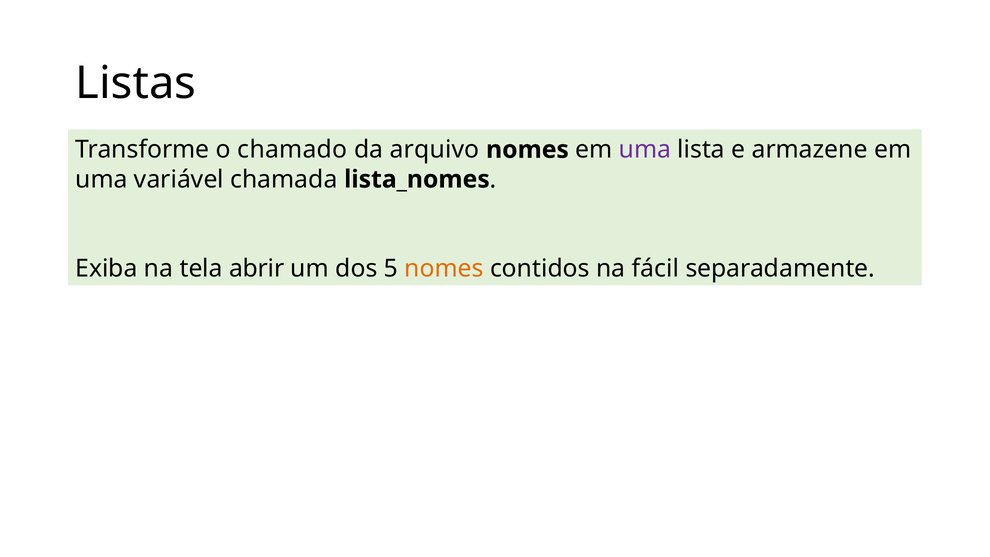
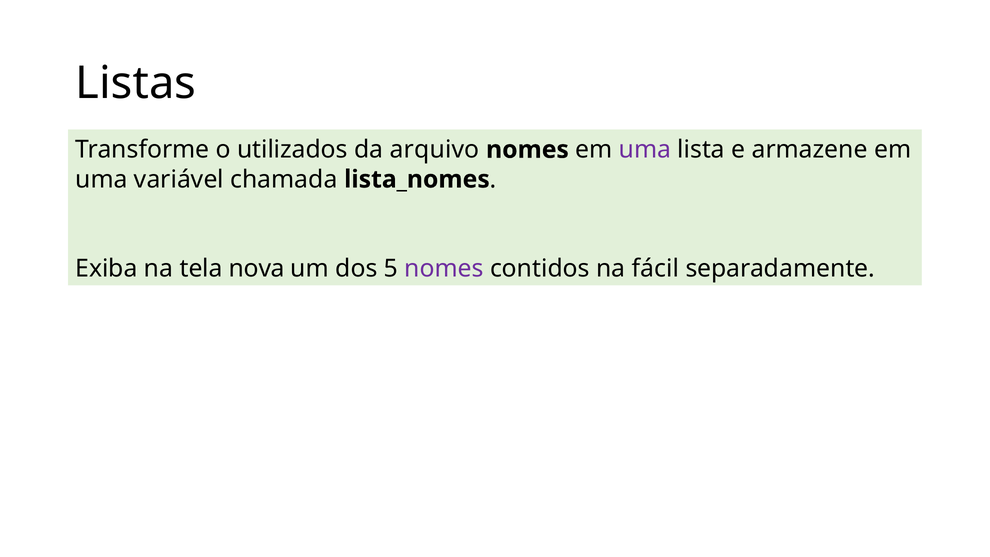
chamado: chamado -> utilizados (292, 150)
abrir: abrir -> nova (257, 268)
nomes colour: orange -> purple (444, 268)
